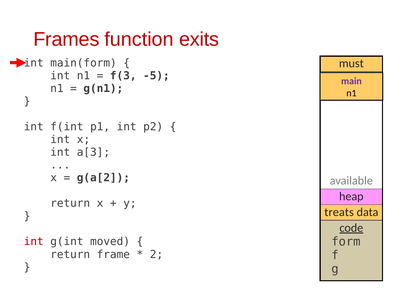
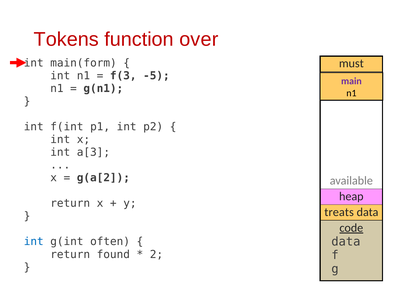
Frames: Frames -> Tokens (66, 39)
exits: exits -> over (199, 39)
form: form -> data (346, 242)
int colour: red -> blue (34, 242)
moved: moved -> often (110, 242)
frame: frame -> found (113, 254)
